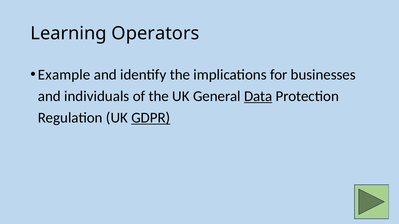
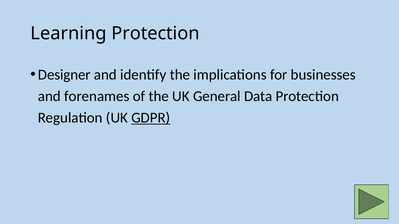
Learning Operators: Operators -> Protection (156, 34)
Example: Example -> Designer (64, 75)
individuals: individuals -> forenames (97, 96)
Data underline: present -> none (258, 96)
